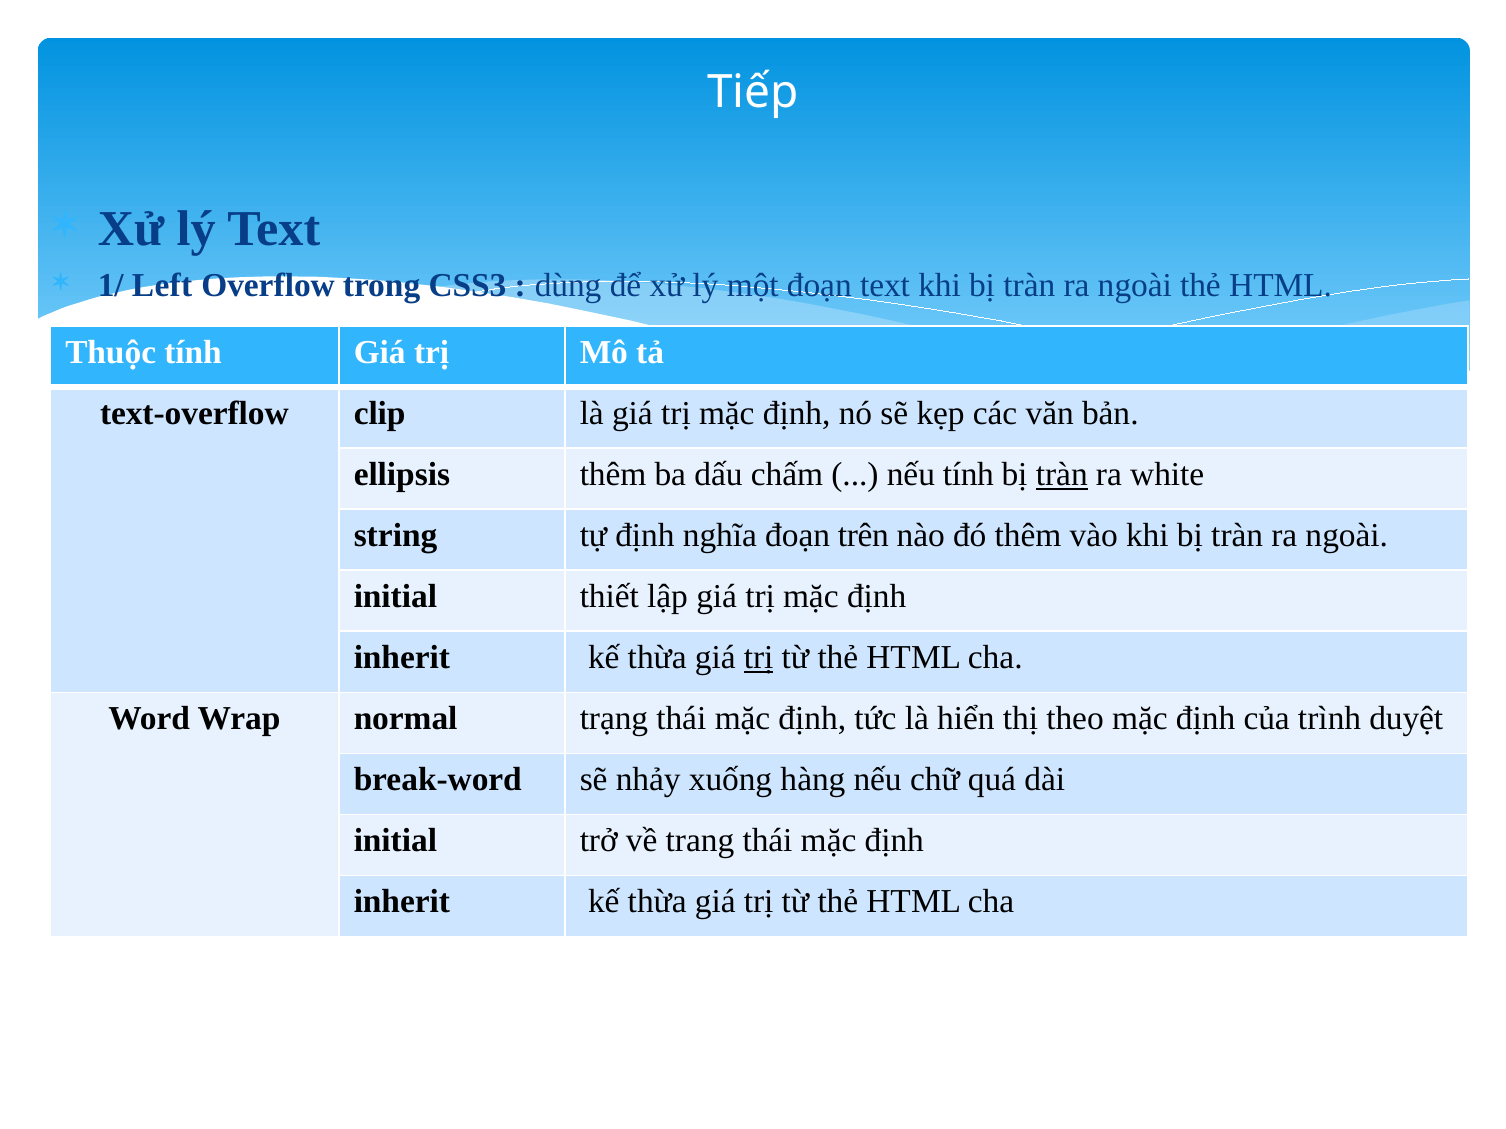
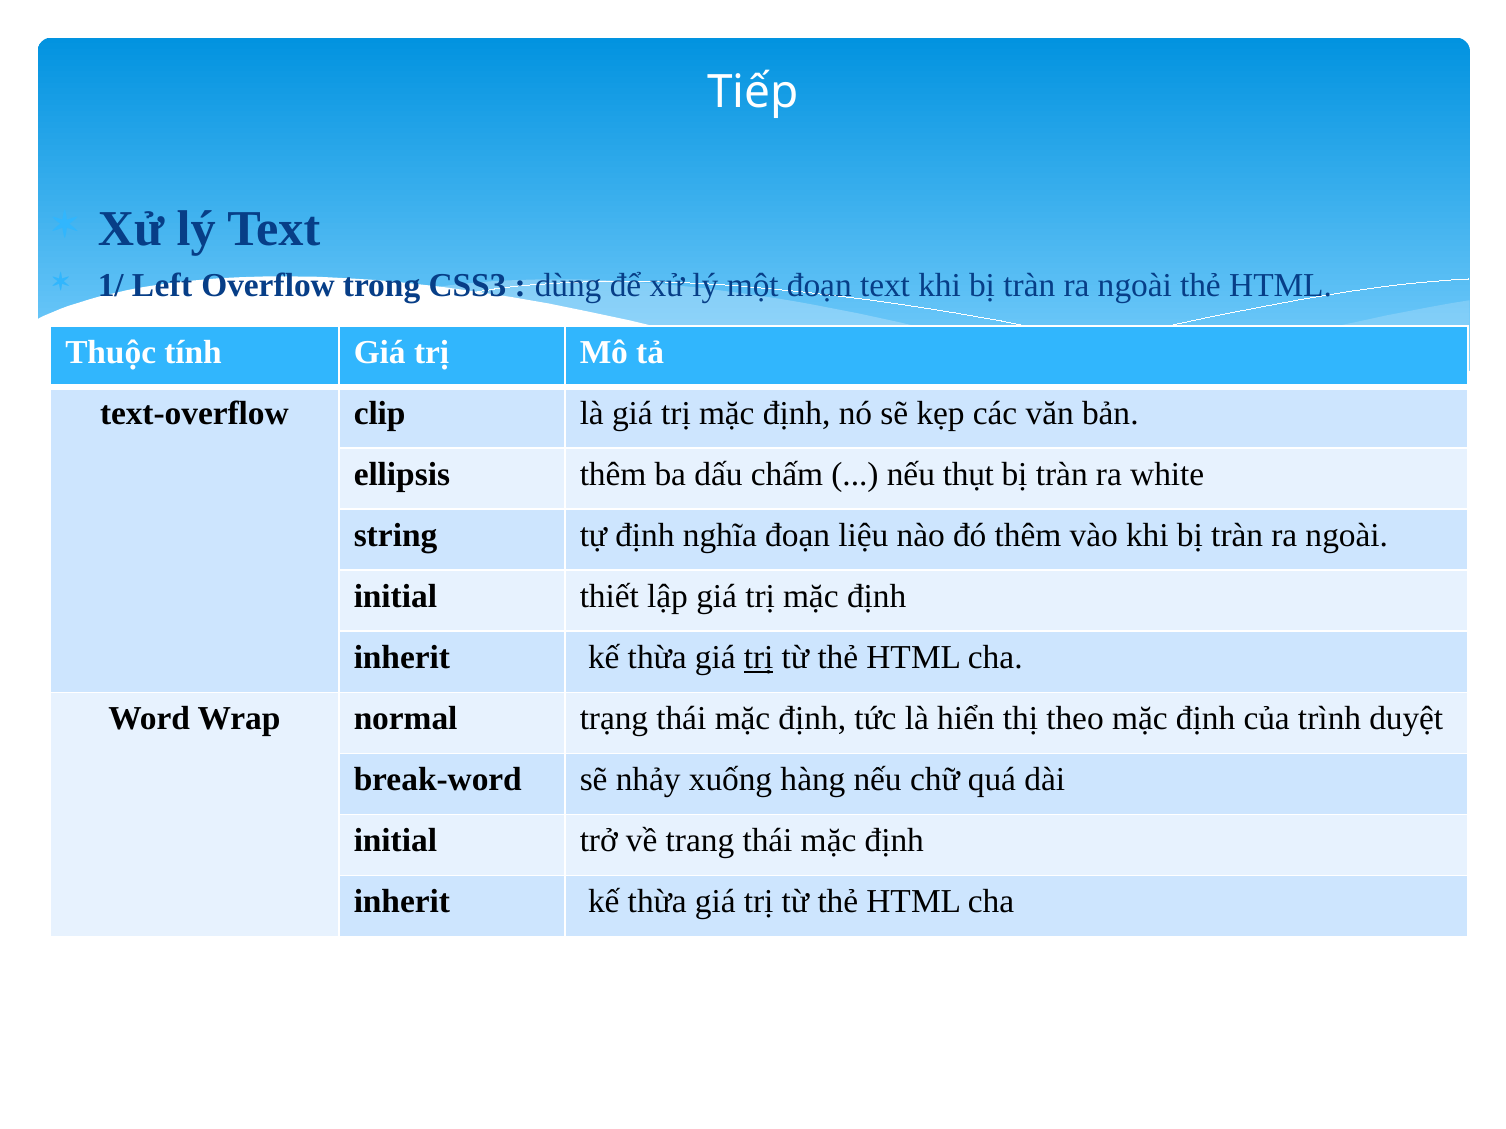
nếu tính: tính -> thụt (968, 475)
tràn underline: present -> none (1062, 475)
trên: trên -> liệu (863, 536)
